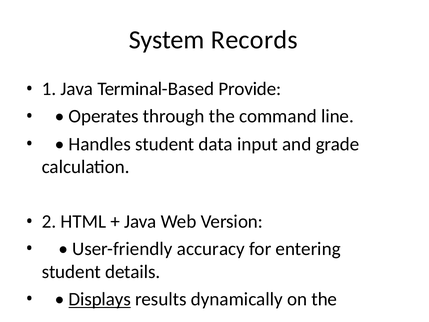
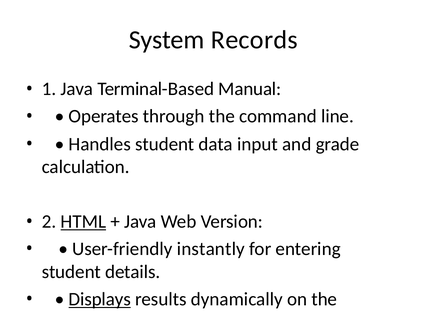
Provide: Provide -> Manual (250, 89)
HTML underline: none -> present (83, 221)
accuracy: accuracy -> instantly (211, 249)
